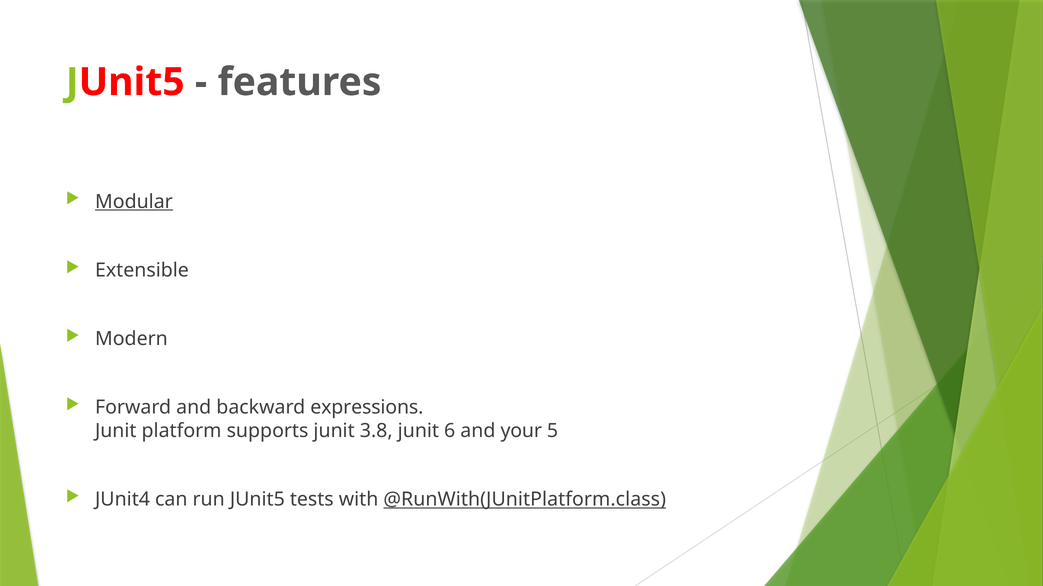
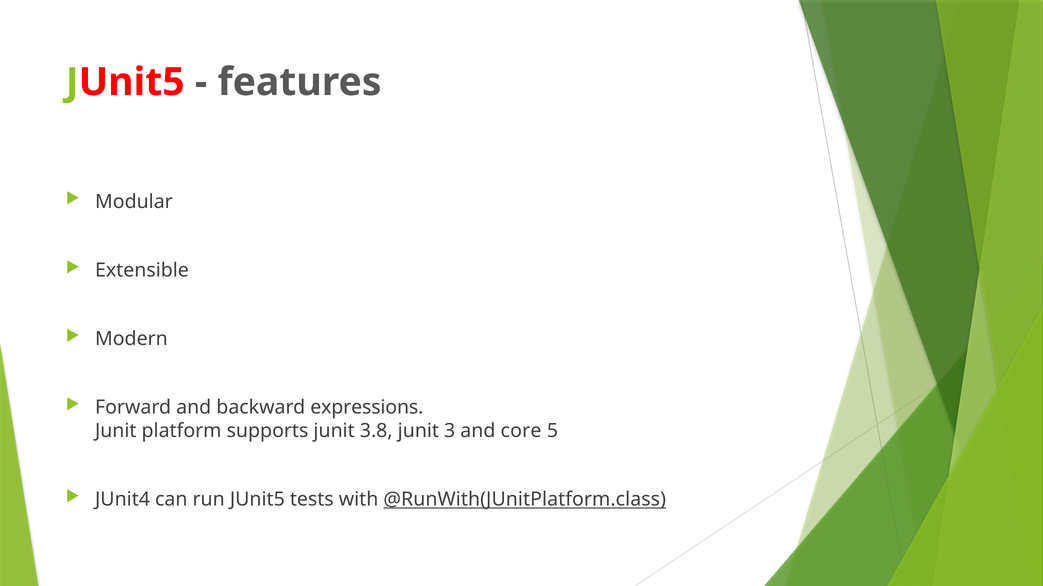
Modular underline: present -> none (134, 202)
6: 6 -> 3 (450, 431)
your: your -> core (521, 431)
